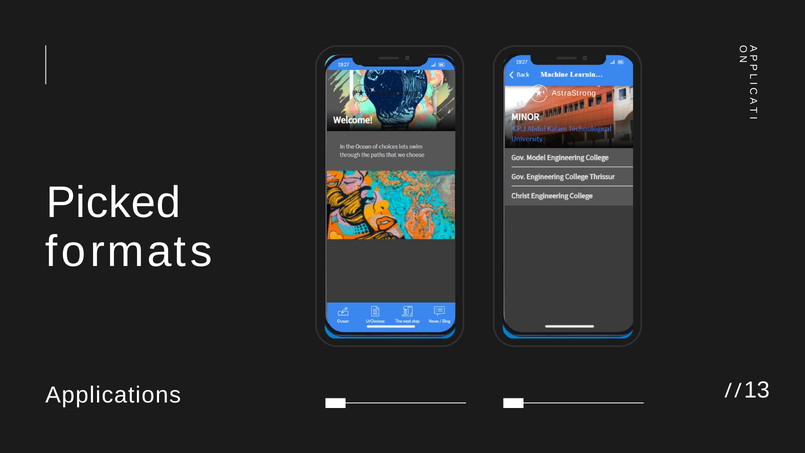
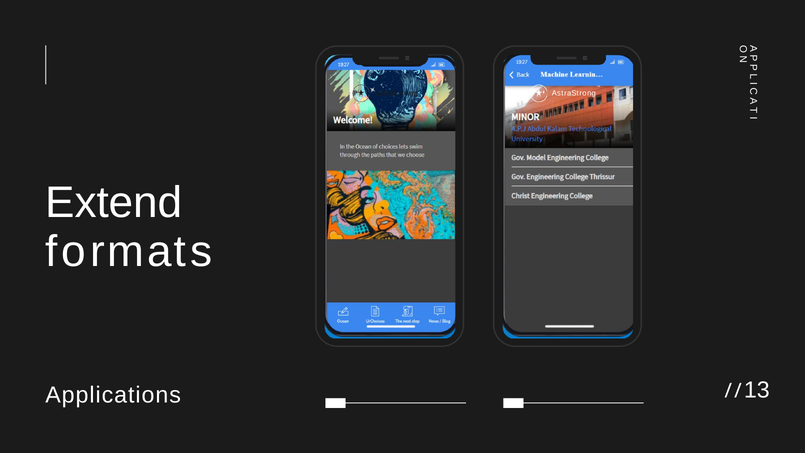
Picked: Picked -> Extend (114, 203)
